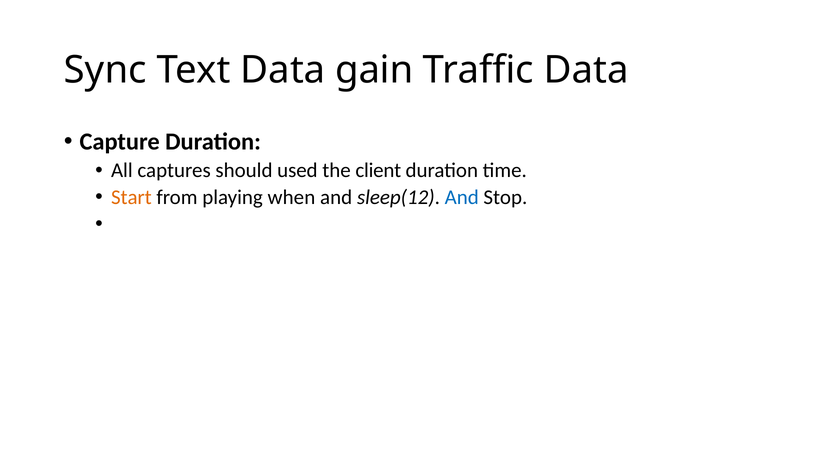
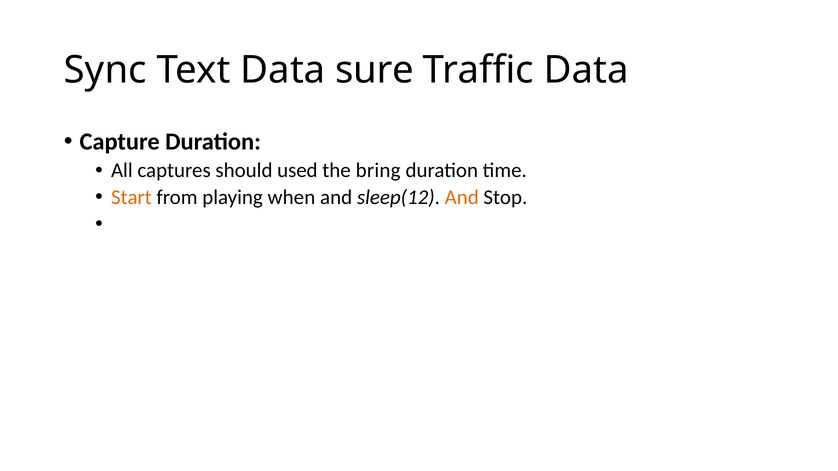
gain: gain -> sure (374, 70)
client: client -> bring (378, 171)
And colour: blue -> orange (462, 198)
